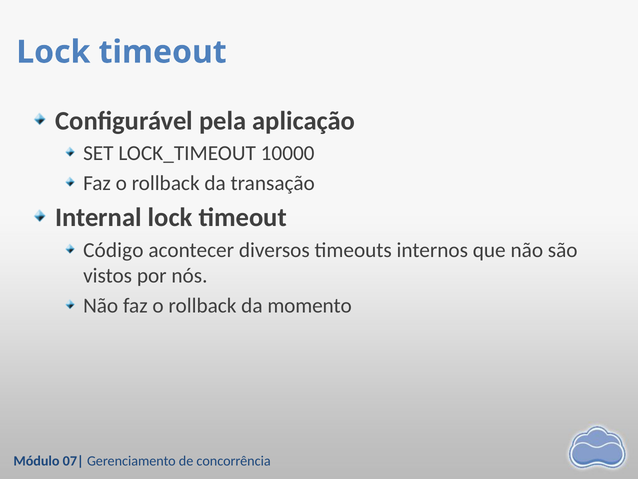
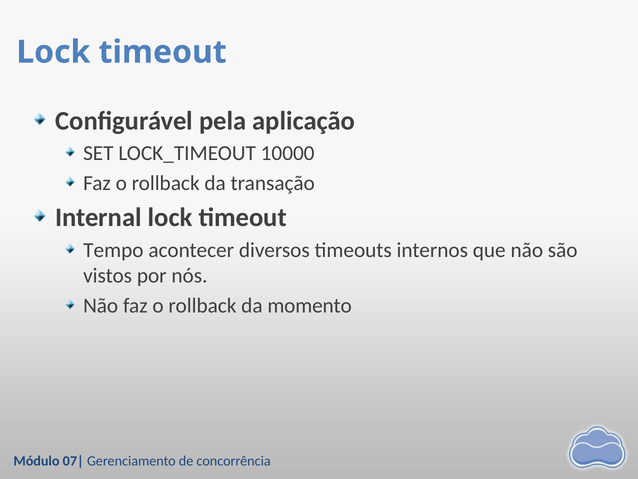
Código: Código -> Tempo (113, 250)
